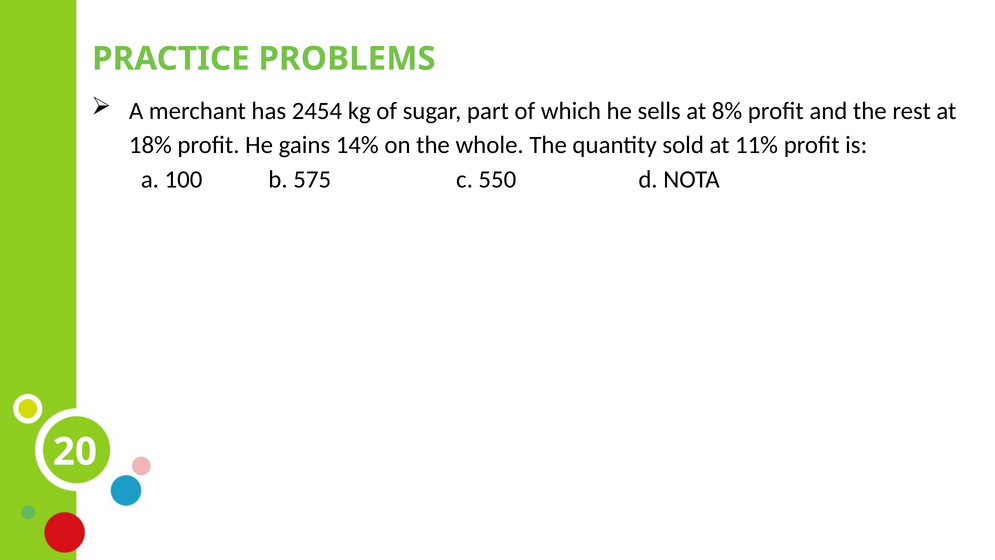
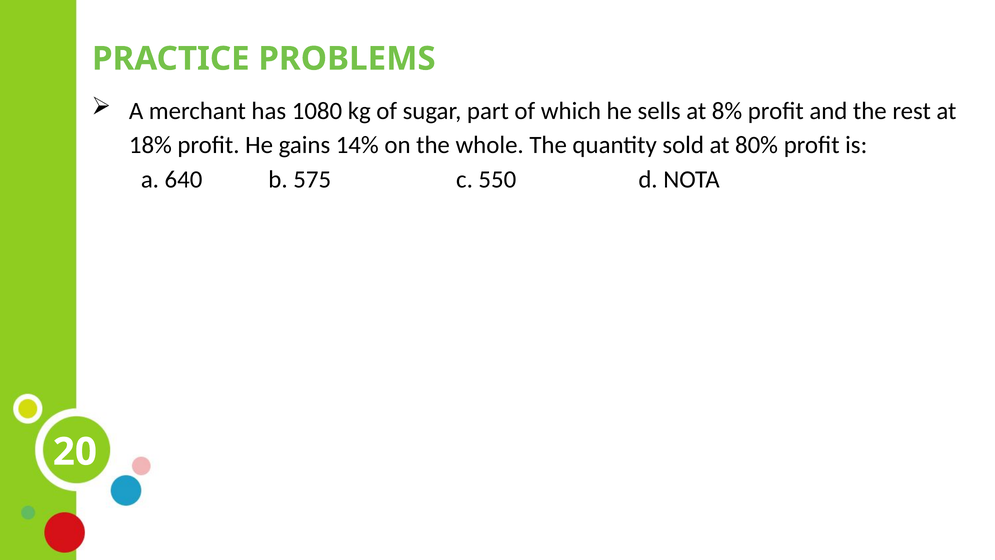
2454: 2454 -> 1080 (317, 111)
11%: 11% -> 80% (757, 145)
100: 100 -> 640 (183, 179)
